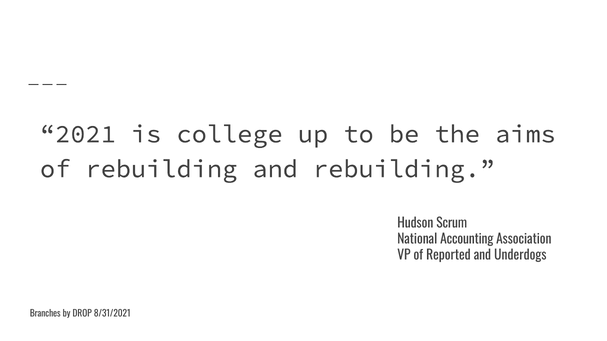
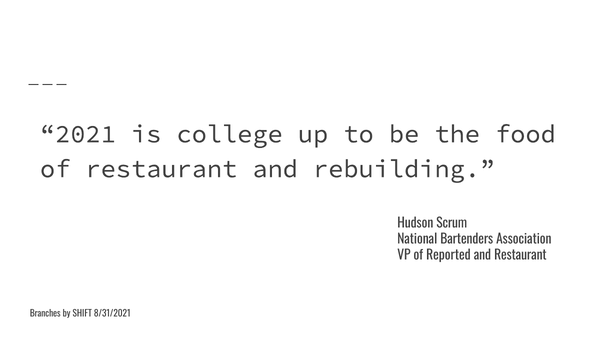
aims: aims -> food (525, 134)
of rebuilding: rebuilding -> restaurant (161, 169)
Accounting: Accounting -> Bartenders (467, 240)
and Underdogs: Underdogs -> Restaurant (520, 256)
DROP: DROP -> SHIFT (82, 314)
